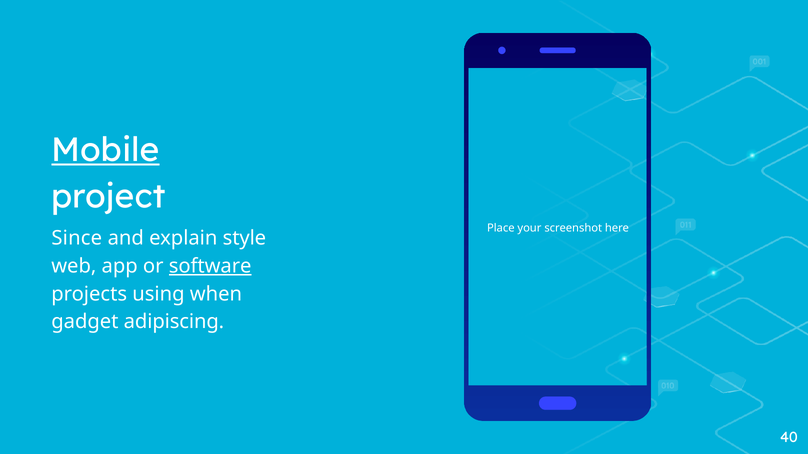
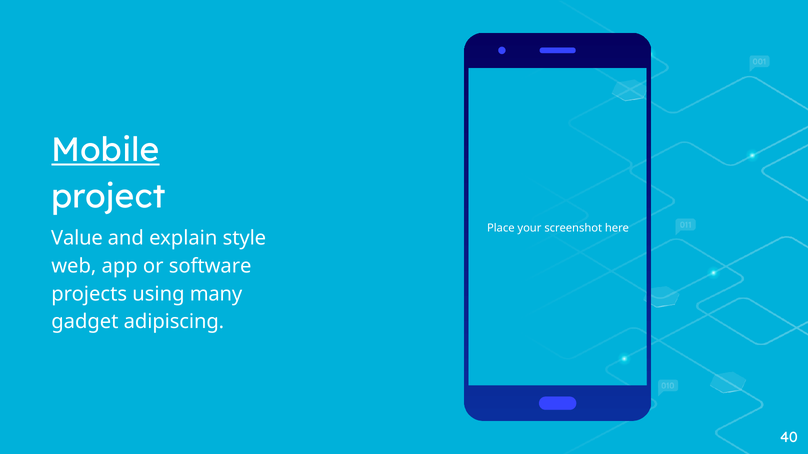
Since: Since -> Value (77, 238)
software underline: present -> none (210, 266)
when: when -> many (216, 294)
